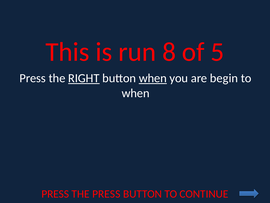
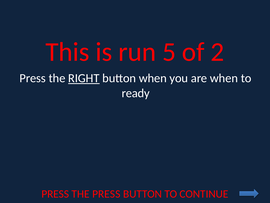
8: 8 -> 5 (169, 52)
5: 5 -> 2 (217, 52)
when underline: present -> none (153, 78)
are begin: begin -> when (224, 78)
when: when -> ready (136, 93)
